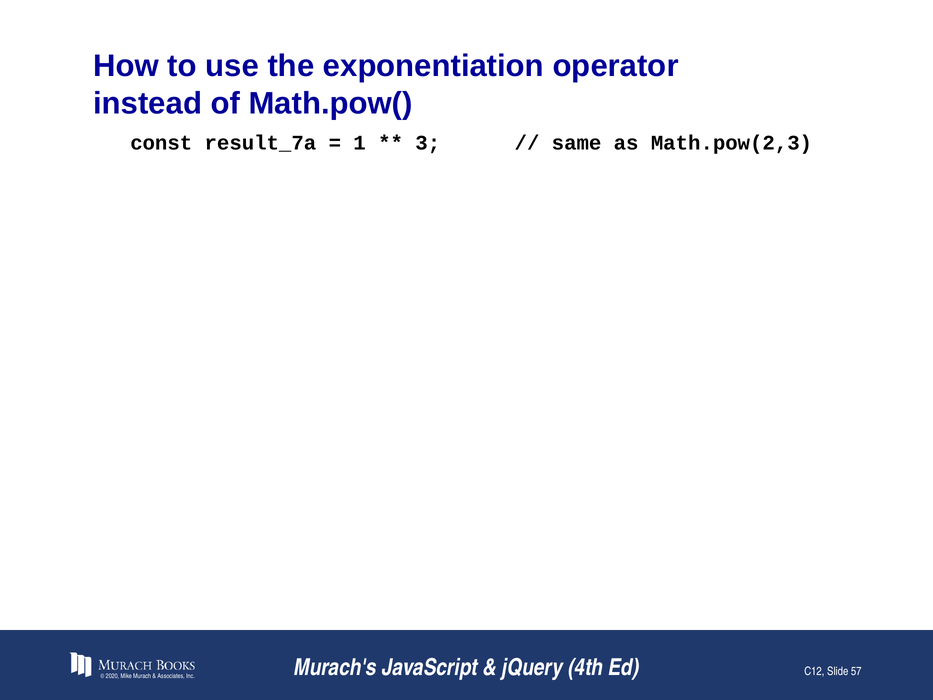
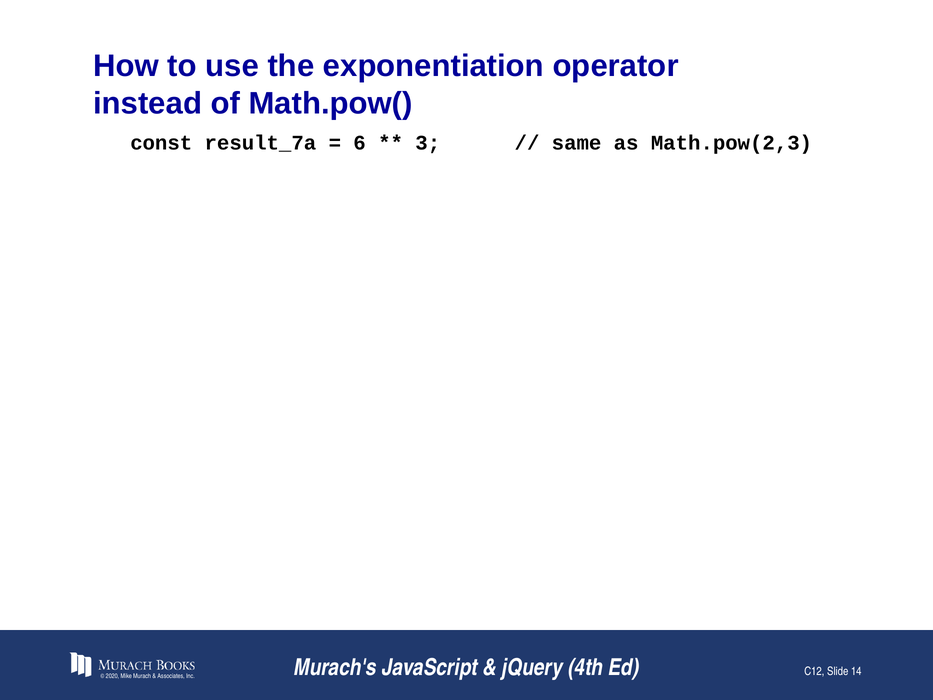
1: 1 -> 6 (360, 143)
57: 57 -> 14 (856, 671)
